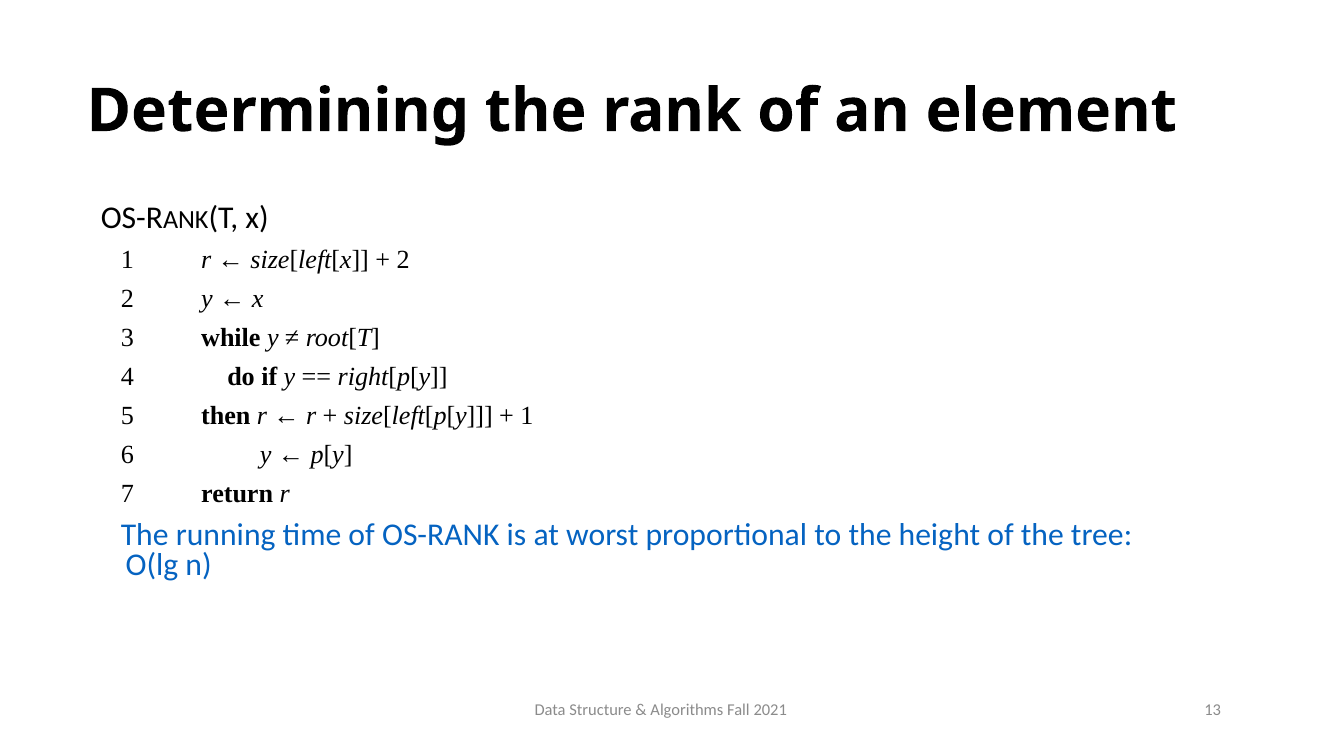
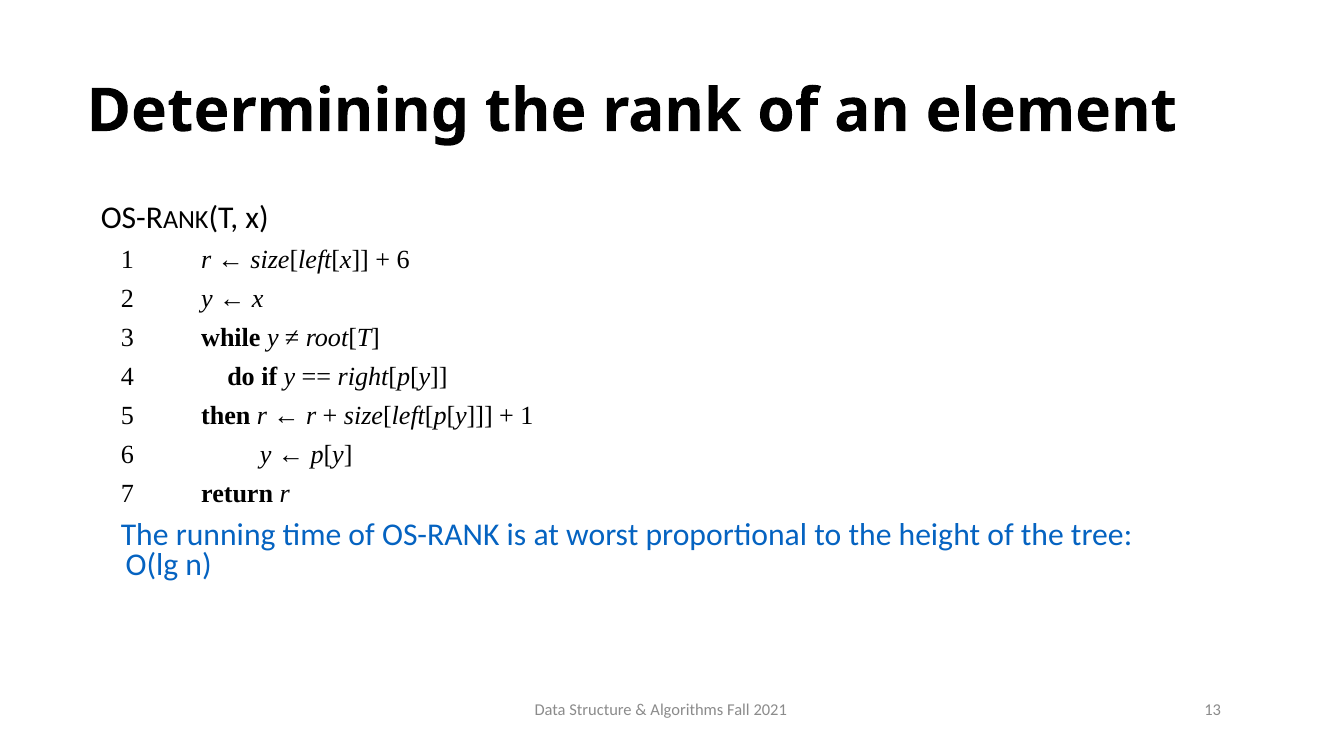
2: 2 -> 6 (403, 260)
